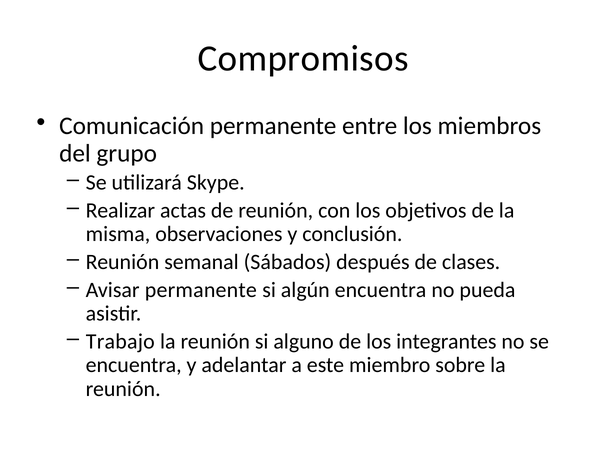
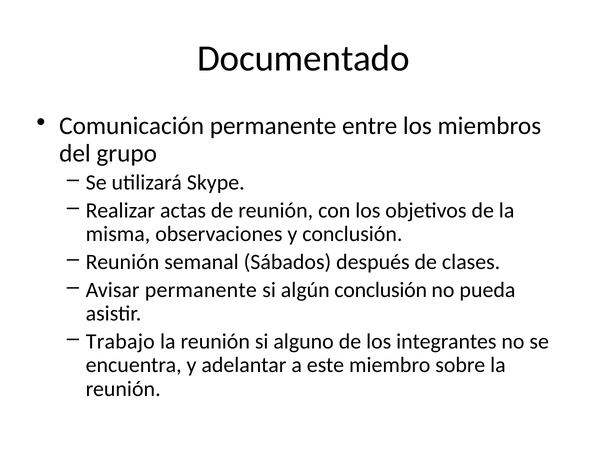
Compromisos: Compromisos -> Documentado (303, 59)
algún encuentra: encuentra -> conclusión (381, 290)
